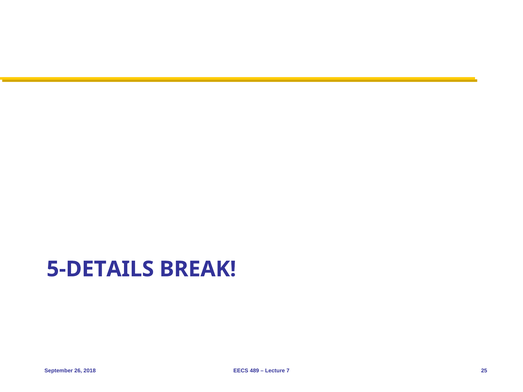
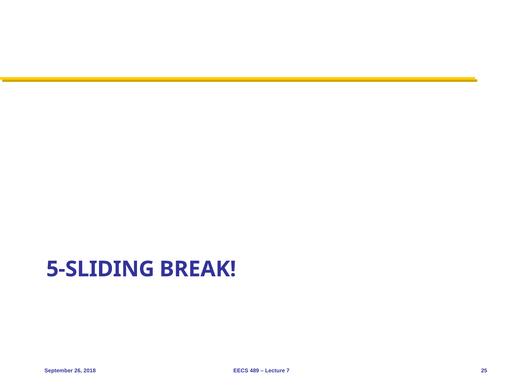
5-DETAILS: 5-DETAILS -> 5-SLIDING (100, 269)
